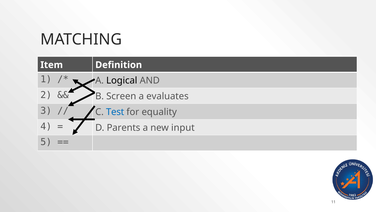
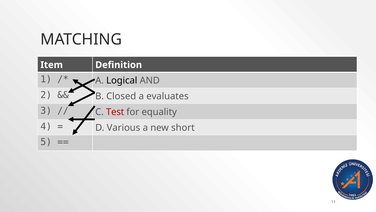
Screen: Screen -> Closed (121, 96)
Test colour: blue -> red (115, 112)
Parents: Parents -> Various (123, 127)
input: input -> short (183, 127)
